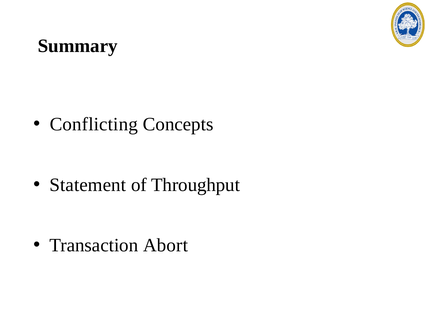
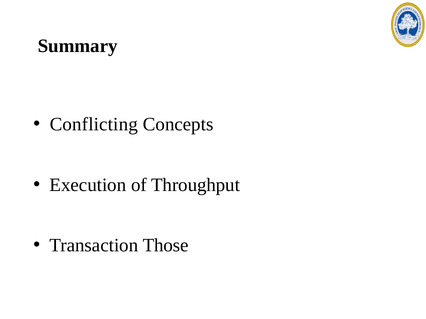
Statement: Statement -> Execution (88, 185)
Abort: Abort -> Those (166, 246)
